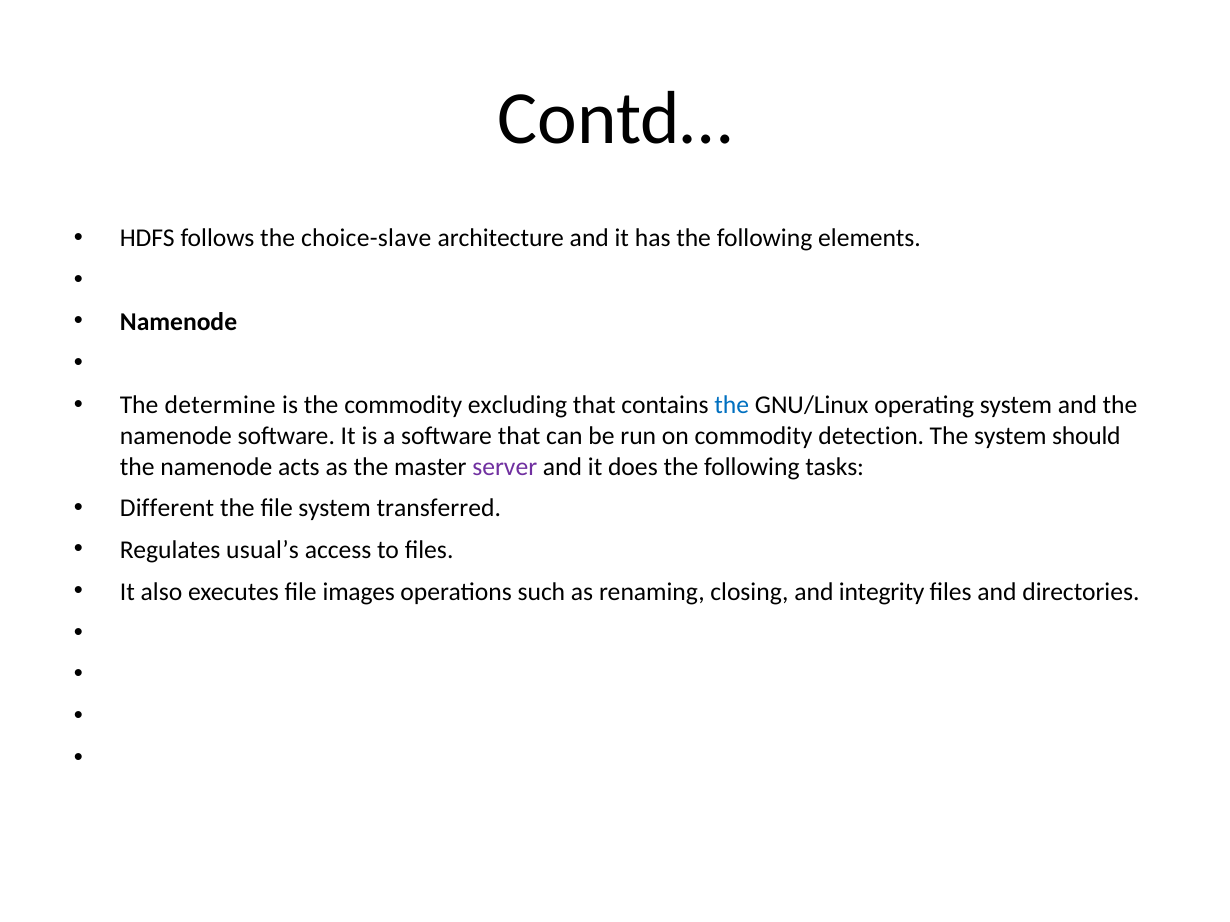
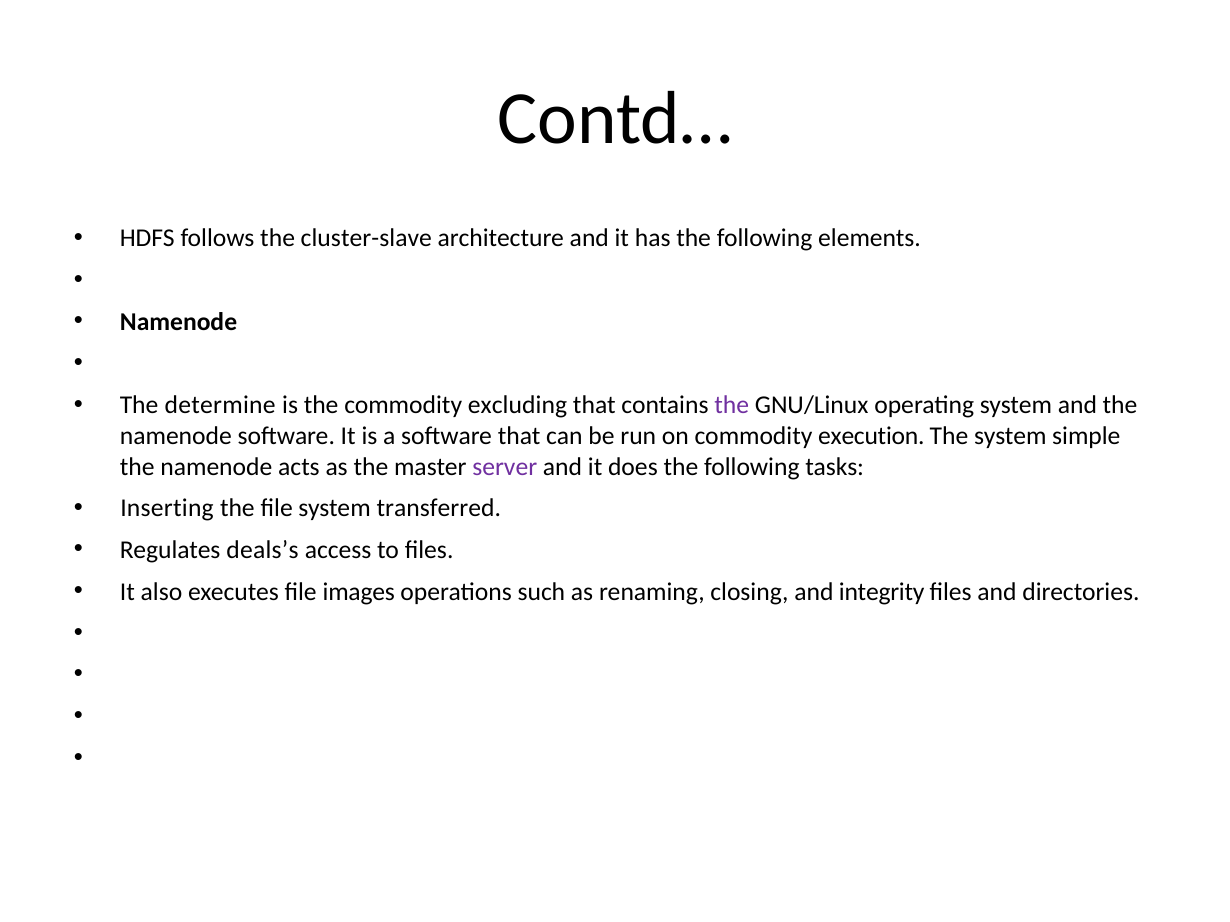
choice-slave: choice-slave -> cluster-slave (366, 239)
the colour: blue -> purple (732, 405)
detection: detection -> execution (871, 436)
should: should -> simple (1086, 436)
Different: Different -> Inserting (167, 509)
usual’s: usual’s -> deals’s (263, 550)
